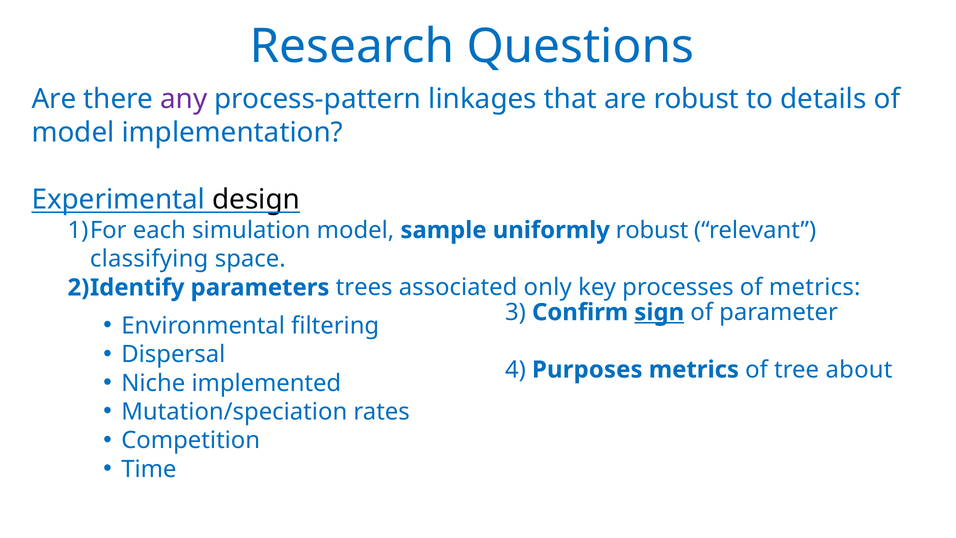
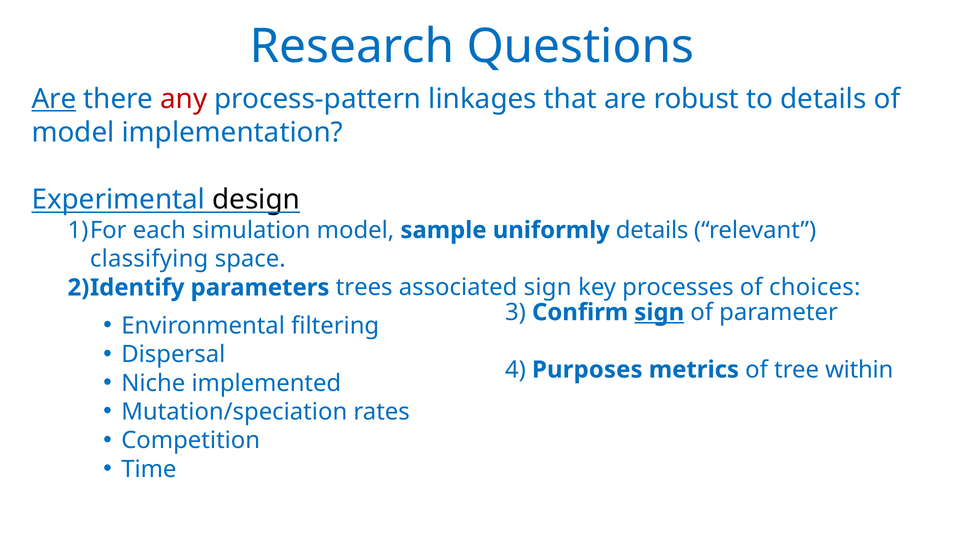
Are underline: none -> present (54, 99)
any colour: purple -> red (184, 99)
uniformly robust: robust -> details (652, 230)
associated only: only -> sign (548, 287)
of metrics: metrics -> choices (815, 287)
about: about -> within (859, 370)
